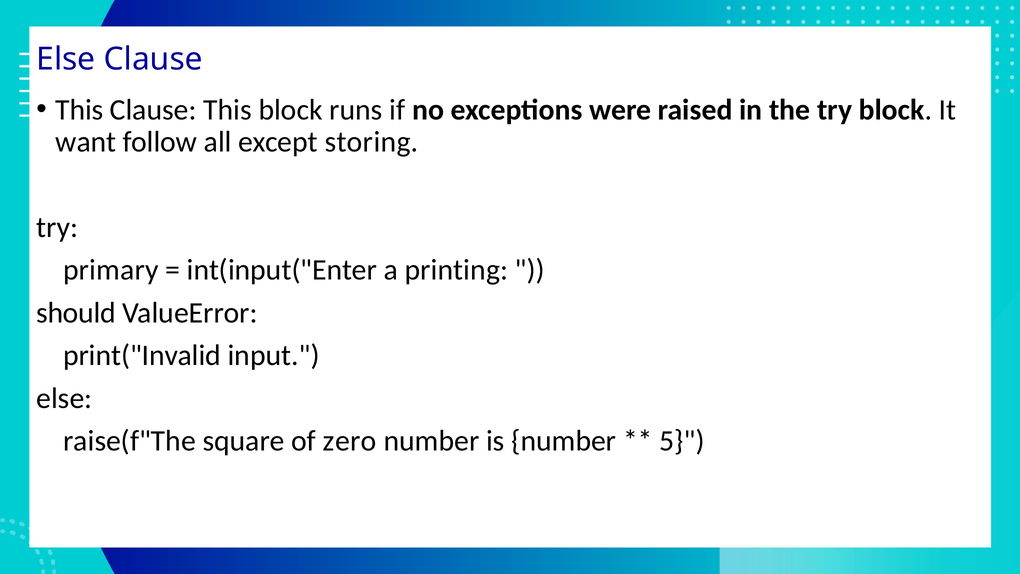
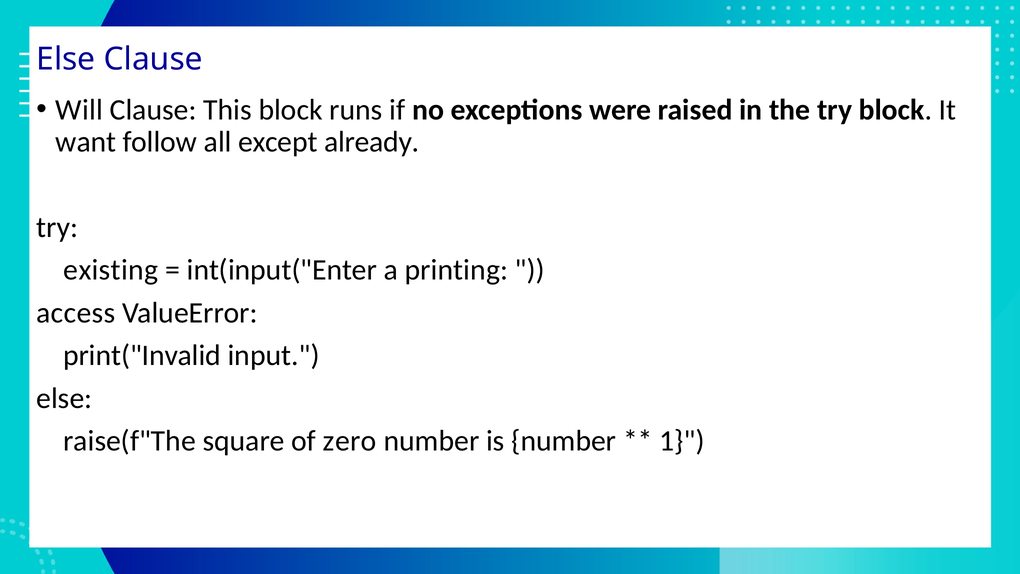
This: This -> Will (79, 110)
storing: storing -> already (372, 142)
primary: primary -> existing (111, 270)
should: should -> access (76, 313)
5: 5 -> 1 (682, 441)
